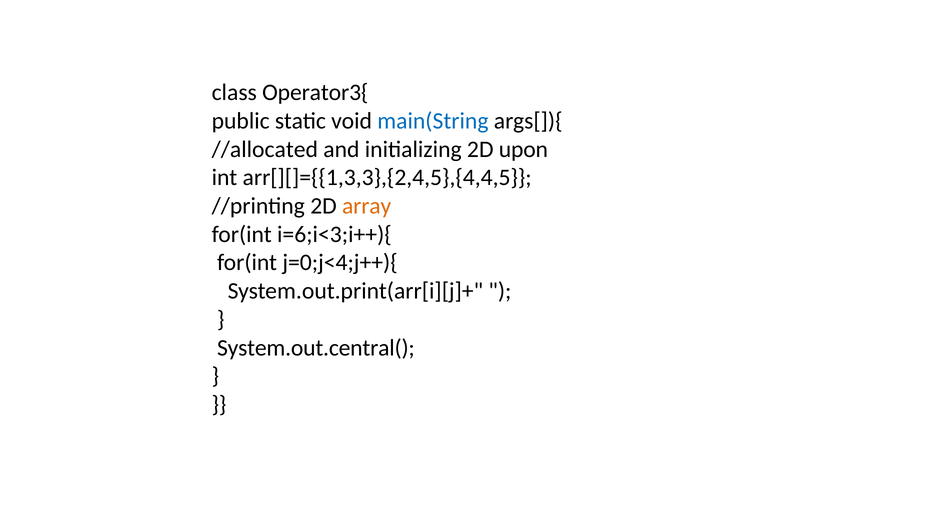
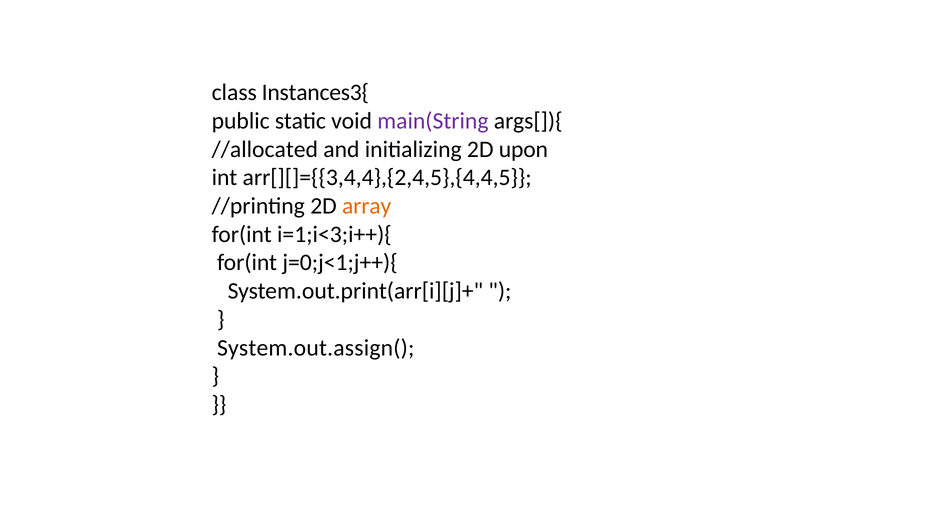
Operator3{: Operator3{ -> Instances3{ (315, 92)
main(String colour: blue -> purple (433, 121)
arr[][]={{1,3,3},{2,4,5},{4,4,5: arr[][]={{1,3,3},{2,4,5},{4,4,5 -> arr[][]={{3,4,4},{2,4,5},{4,4,5 (387, 178)
i=6;i<3;i++){: i=6;i<3;i++){ -> i=1;i<3;i++){ (334, 234)
j=0;j<4;j++){: j=0;j<4;j++){ -> j=0;j<1;j++){ (340, 263)
System.out.central(: System.out.central( -> System.out.assign( (316, 348)
